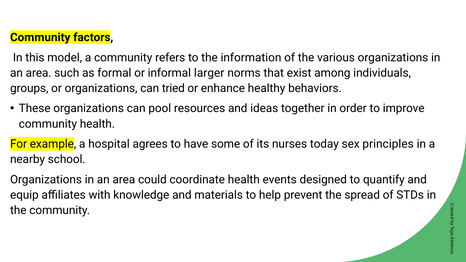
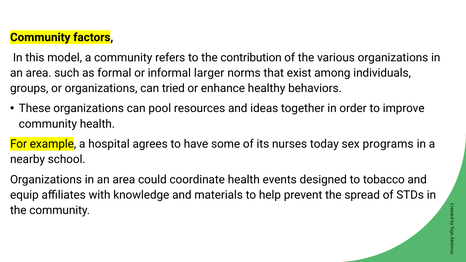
information: information -> contribution (251, 58)
principles: principles -> programs (388, 144)
quantify: quantify -> tobacco (384, 180)
